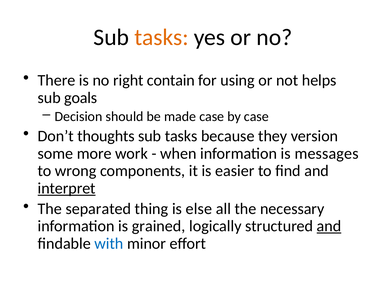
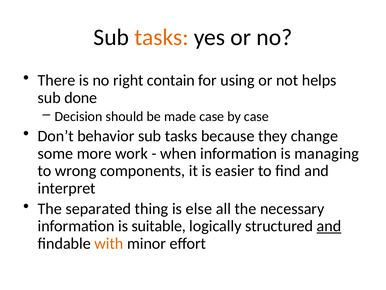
goals: goals -> done (81, 98)
thoughts: thoughts -> behavior (106, 136)
version: version -> change (314, 136)
messages: messages -> managing (327, 153)
interpret underline: present -> none (67, 188)
grained: grained -> suitable (159, 226)
with colour: blue -> orange (109, 243)
